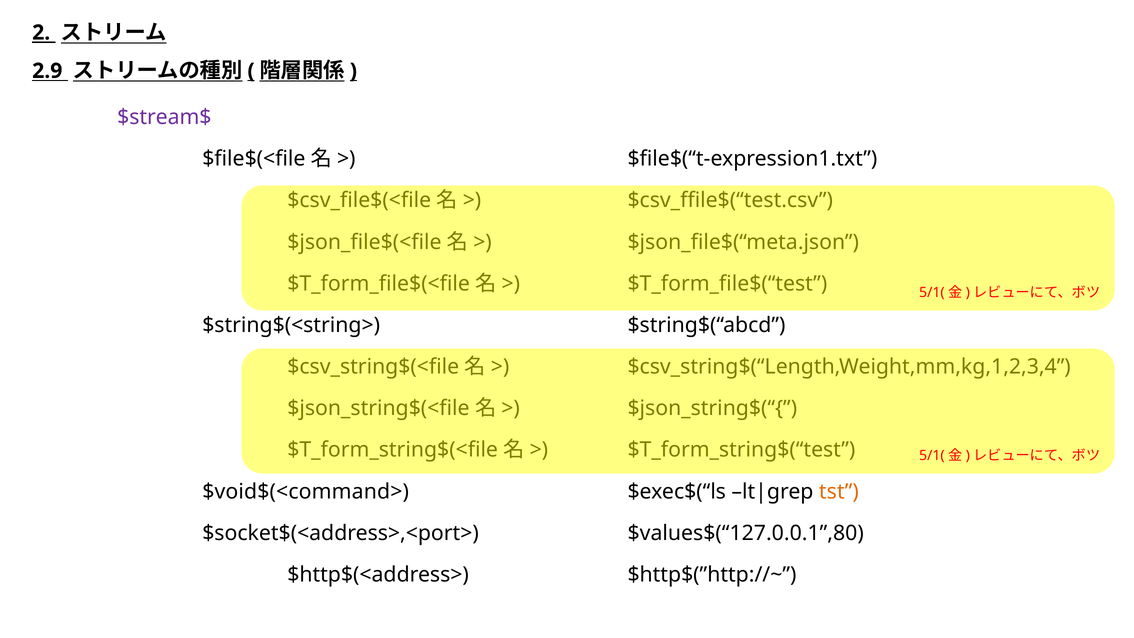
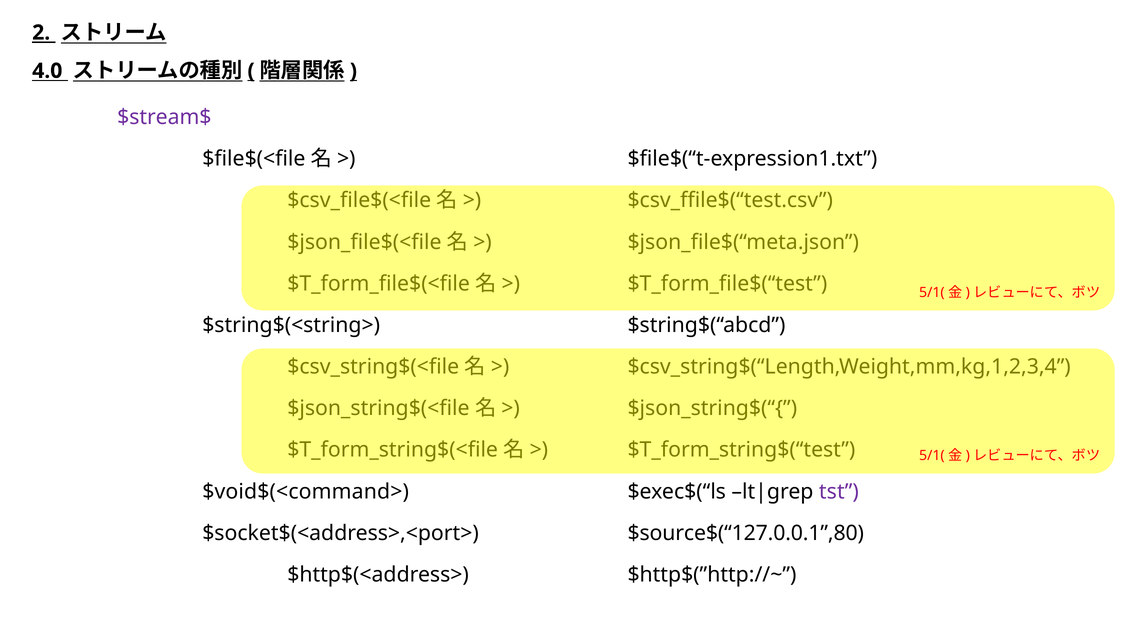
2.9: 2.9 -> 4.0 (47, 71)
tst colour: orange -> purple (839, 491)
$values$(“127.0.0.1”,80: $values$(“127.0.0.1”,80 -> $source$(“127.0.0.1”,80 (746, 533)
